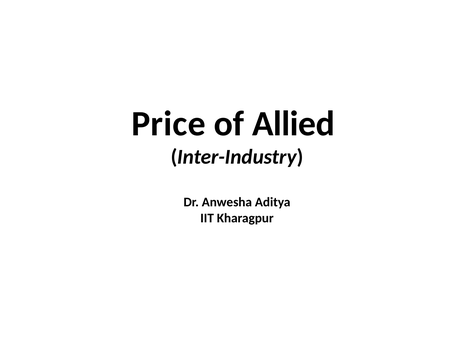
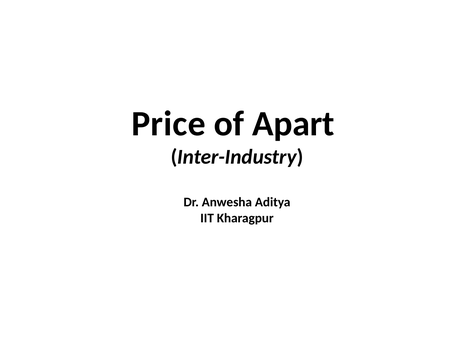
Allied: Allied -> Apart (293, 124)
